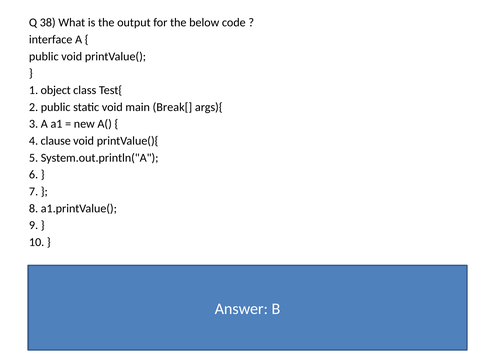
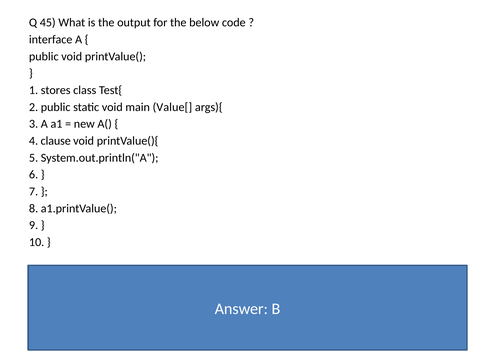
38: 38 -> 45 (48, 23)
object: object -> stores (56, 90)
Break[: Break[ -> Value[ (172, 107)
